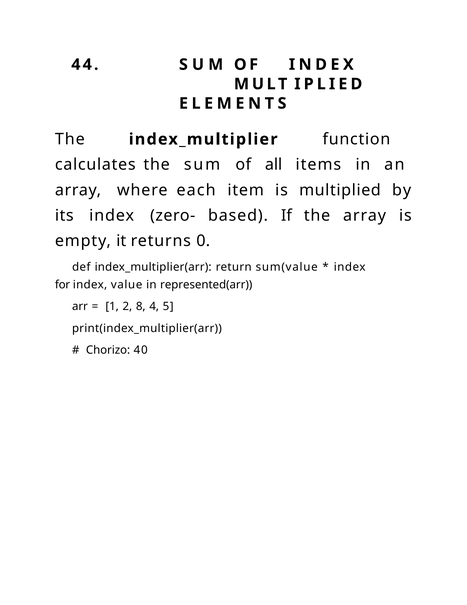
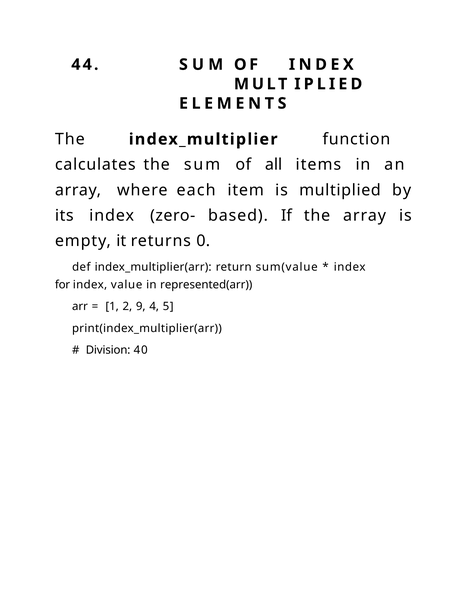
8: 8 -> 9 (141, 306)
Chorizo: Chorizo -> Division (108, 350)
